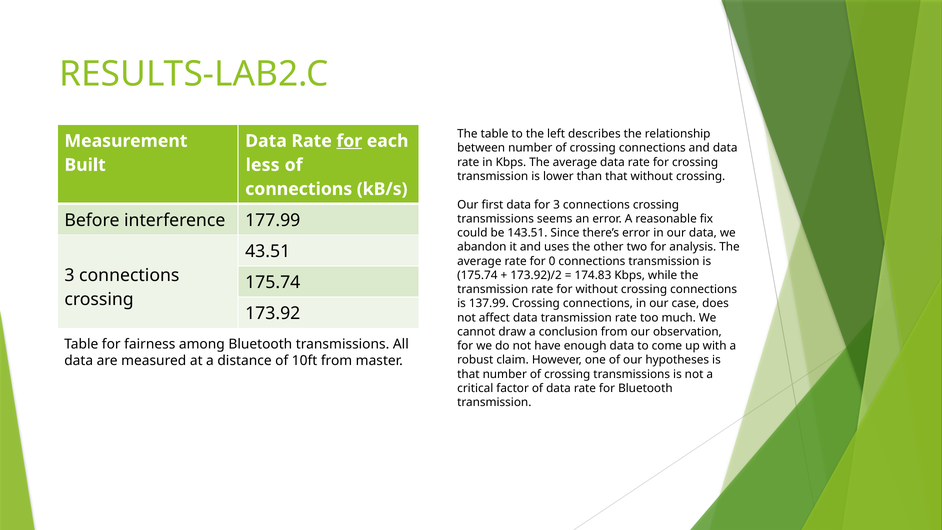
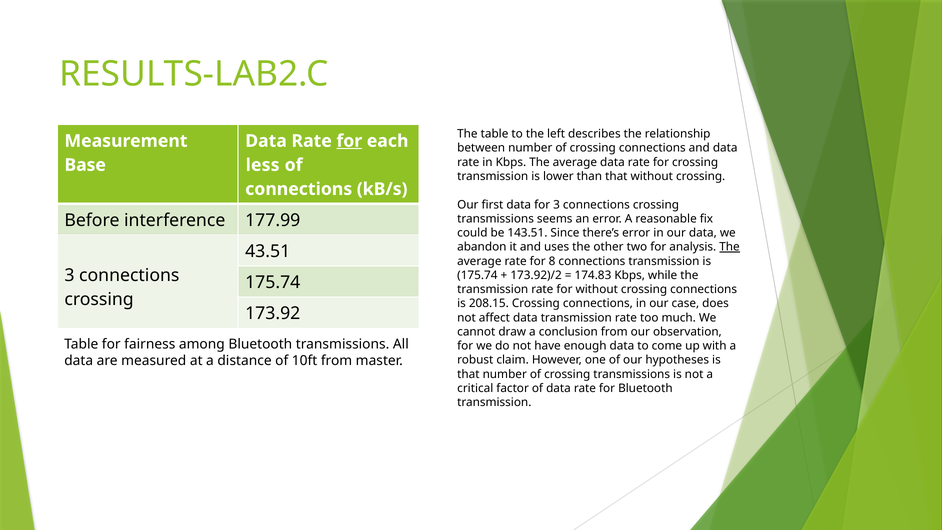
Built: Built -> Base (85, 165)
The underline: none -> present (730, 247)
0: 0 -> 8 (552, 261)
137.99: 137.99 -> 208.15 (489, 303)
